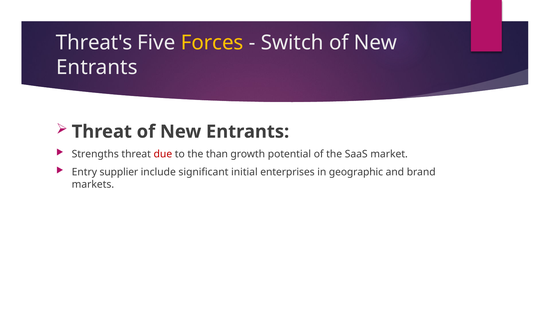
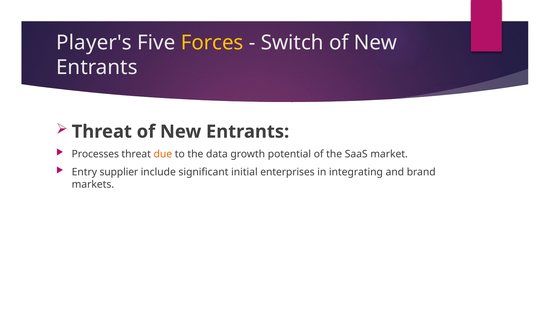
Threat's: Threat's -> Player's (94, 43)
Strengths: Strengths -> Processes (95, 154)
due colour: red -> orange (163, 154)
than: than -> data (217, 154)
geographic: geographic -> integrating (356, 172)
